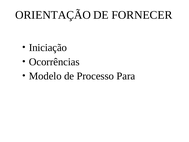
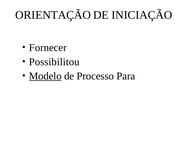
FORNECER: FORNECER -> INICIAÇÃO (142, 15)
Iniciação: Iniciação -> Fornecer (48, 48)
Ocorrências: Ocorrências -> Possibilitou (54, 62)
Modelo underline: none -> present (45, 76)
